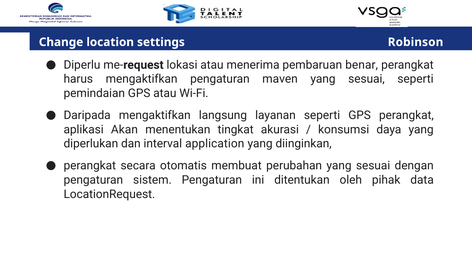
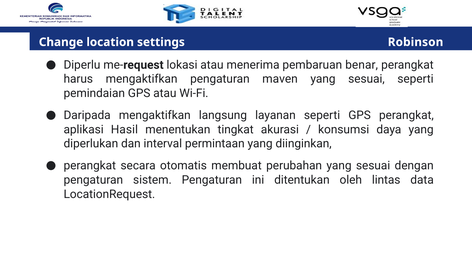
Akan: Akan -> Hasil (124, 129)
application: application -> permintaan (215, 143)
pihak: pihak -> lintas (386, 180)
